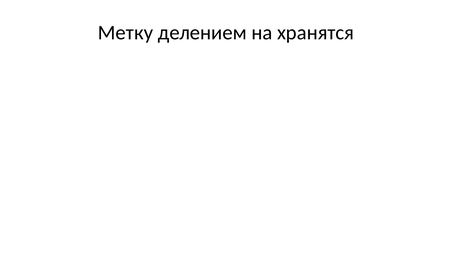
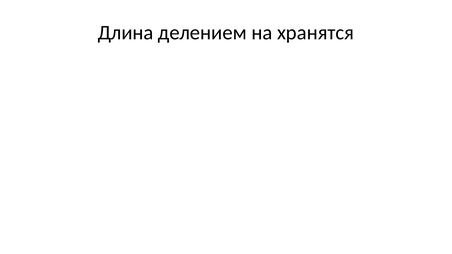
Метку: Метку -> Длина (126, 33)
